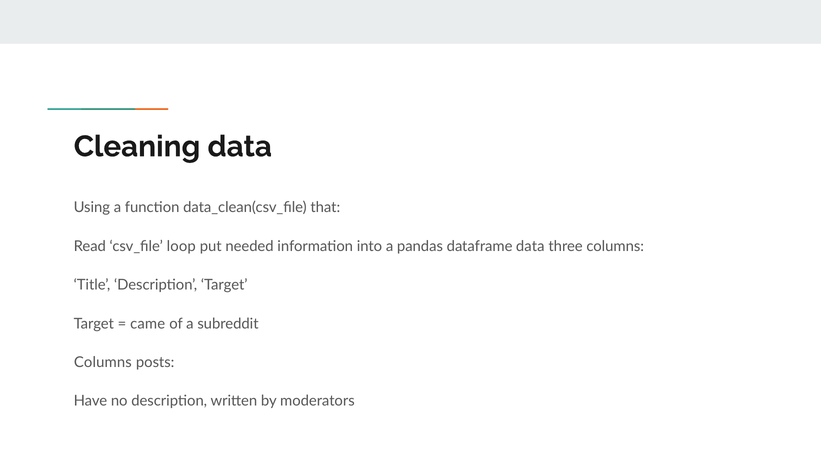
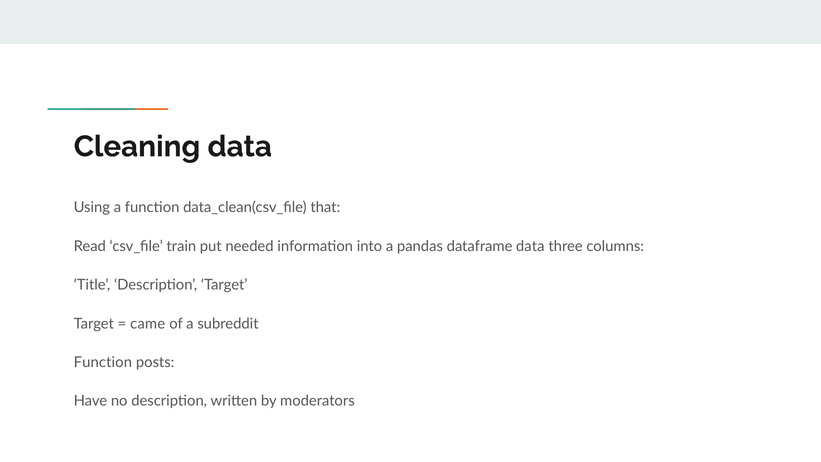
loop: loop -> train (181, 246)
Columns: Columns -> Function (103, 362)
